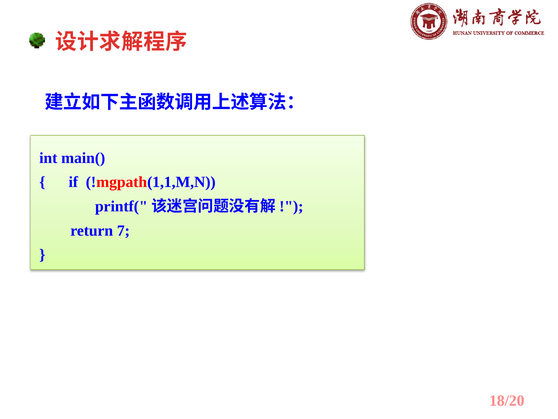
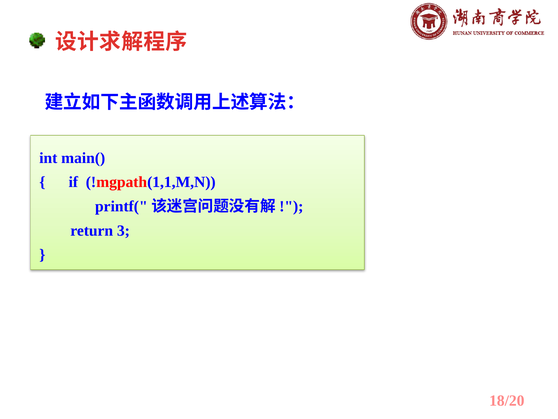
7: 7 -> 3 (123, 230)
